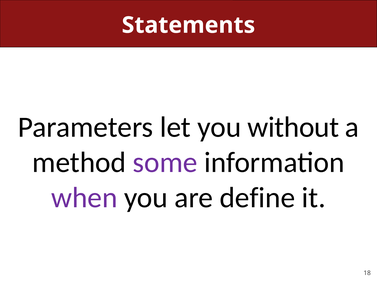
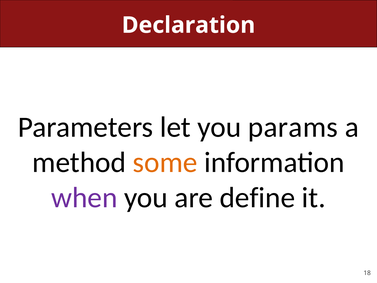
Statements: Statements -> Declaration (188, 25)
without: without -> params (293, 127)
some colour: purple -> orange (165, 162)
